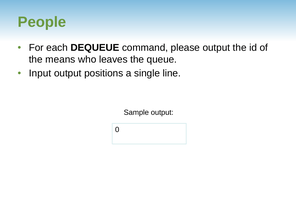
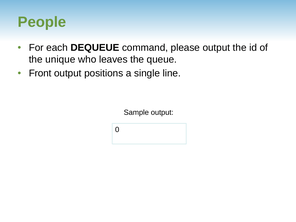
means: means -> unique (60, 59)
Input: Input -> Front (40, 73)
